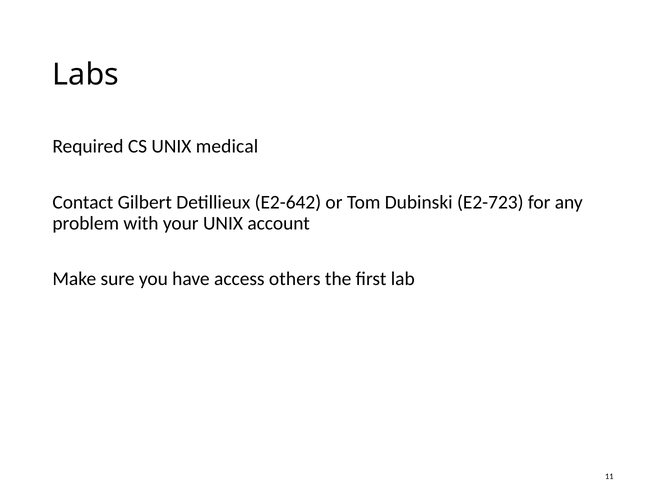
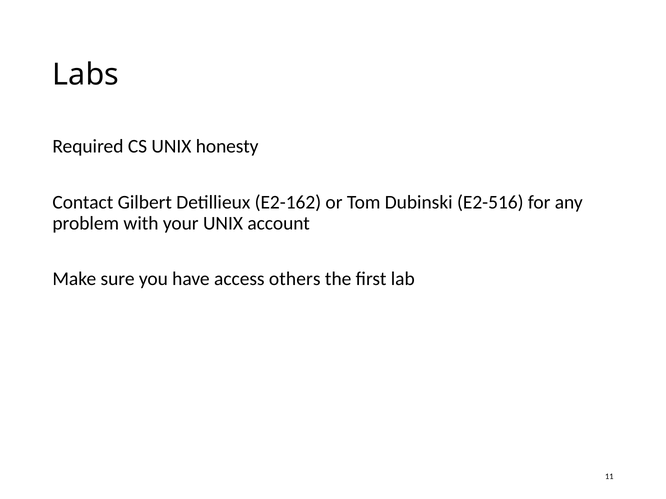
medical: medical -> honesty (227, 147)
E2-642: E2-642 -> E2-162 (288, 203)
E2-723: E2-723 -> E2-516 (490, 203)
